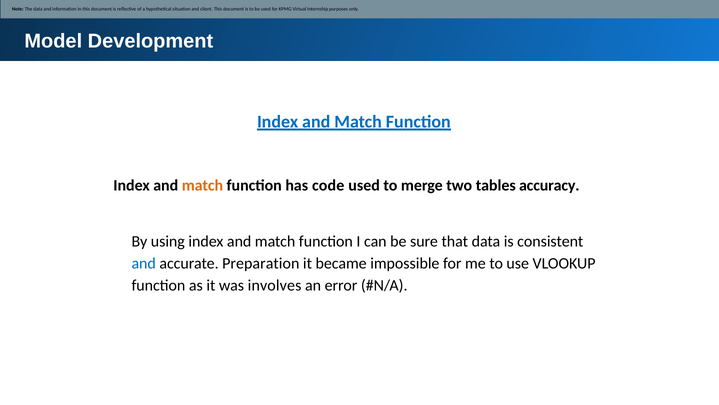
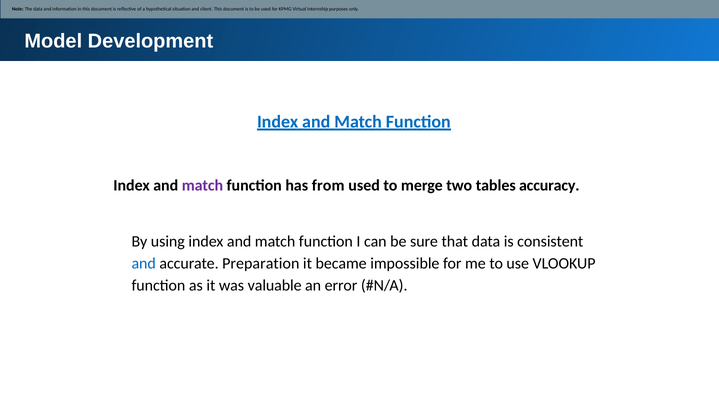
match colour: orange -> purple (202, 185)
code: code -> from (328, 185)
involves: involves -> valuable (275, 285)
